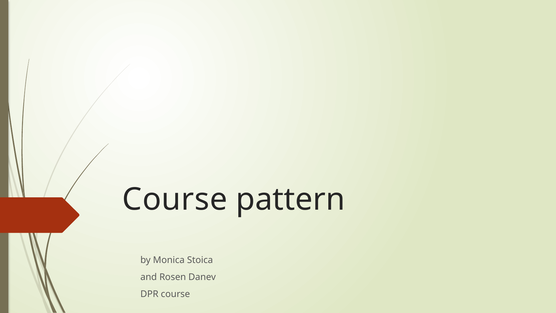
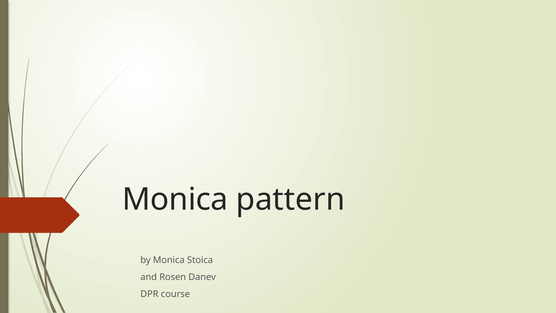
Course: Course -> Monica (175, 199)
